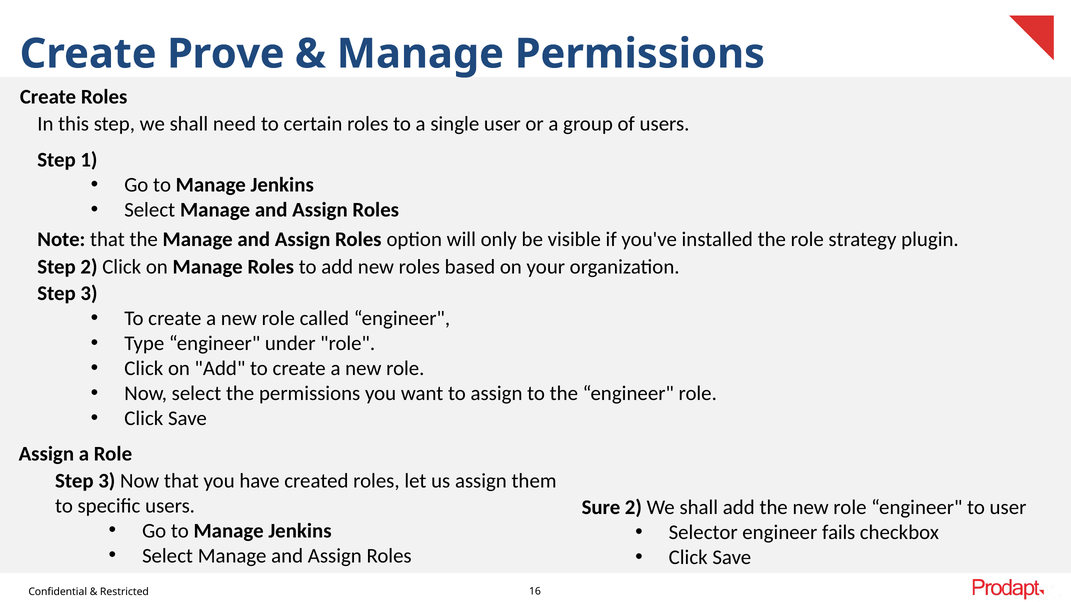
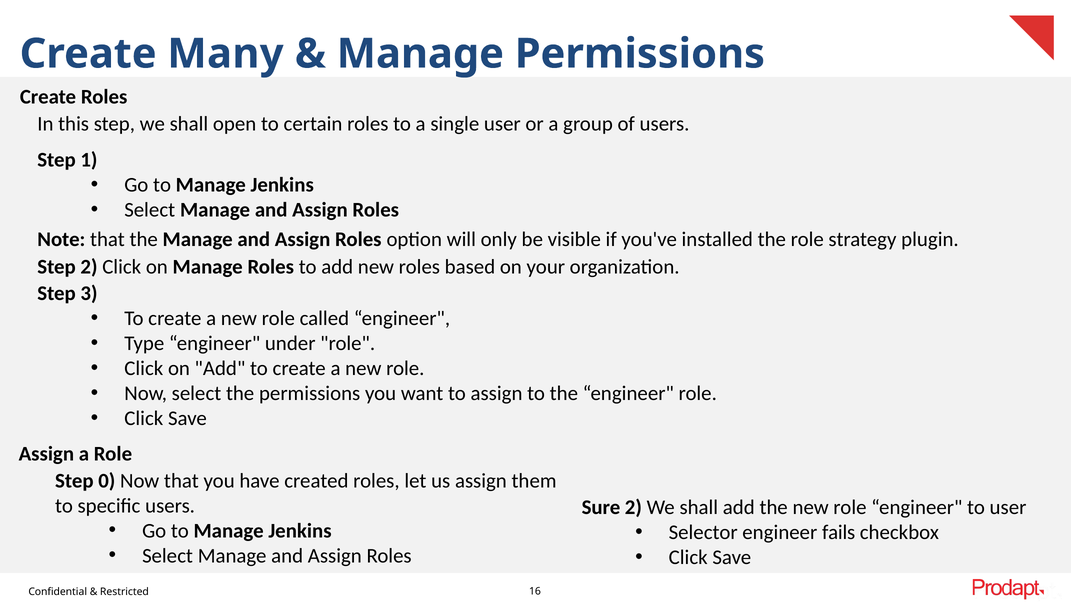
Prove: Prove -> Many (225, 54)
need: need -> open (235, 124)
3: 3 -> 0 (107, 481)
